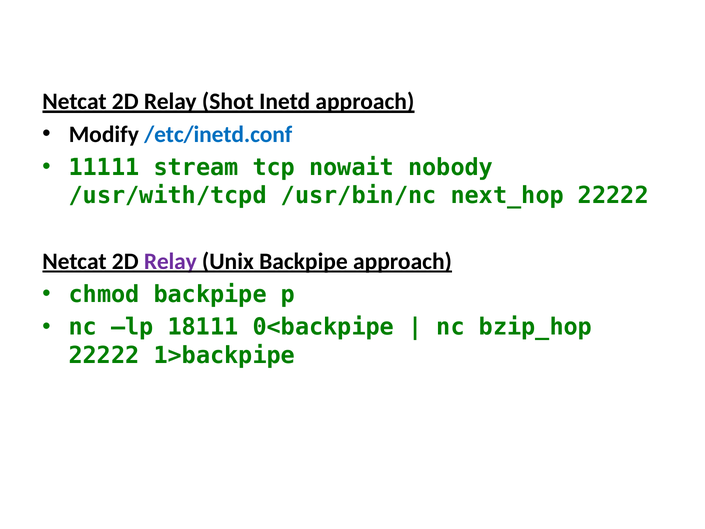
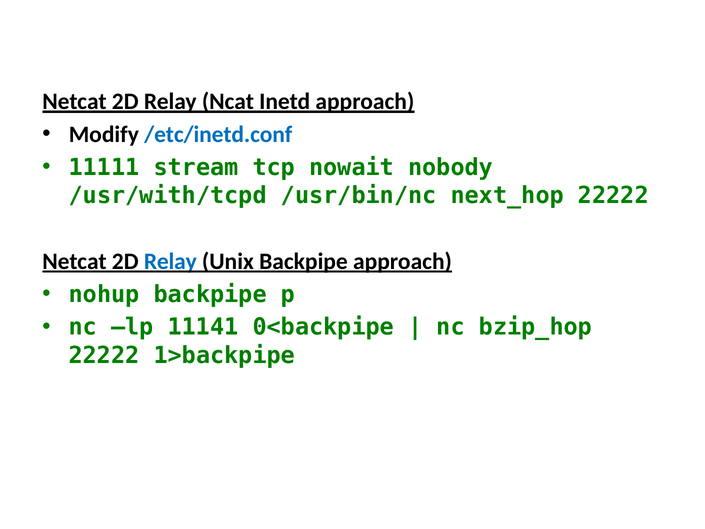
Shot: Shot -> Ncat (228, 102)
Relay colour: purple -> blue (170, 261)
chmod: chmod -> nohup (104, 294)
18111: 18111 -> 11141 (203, 327)
